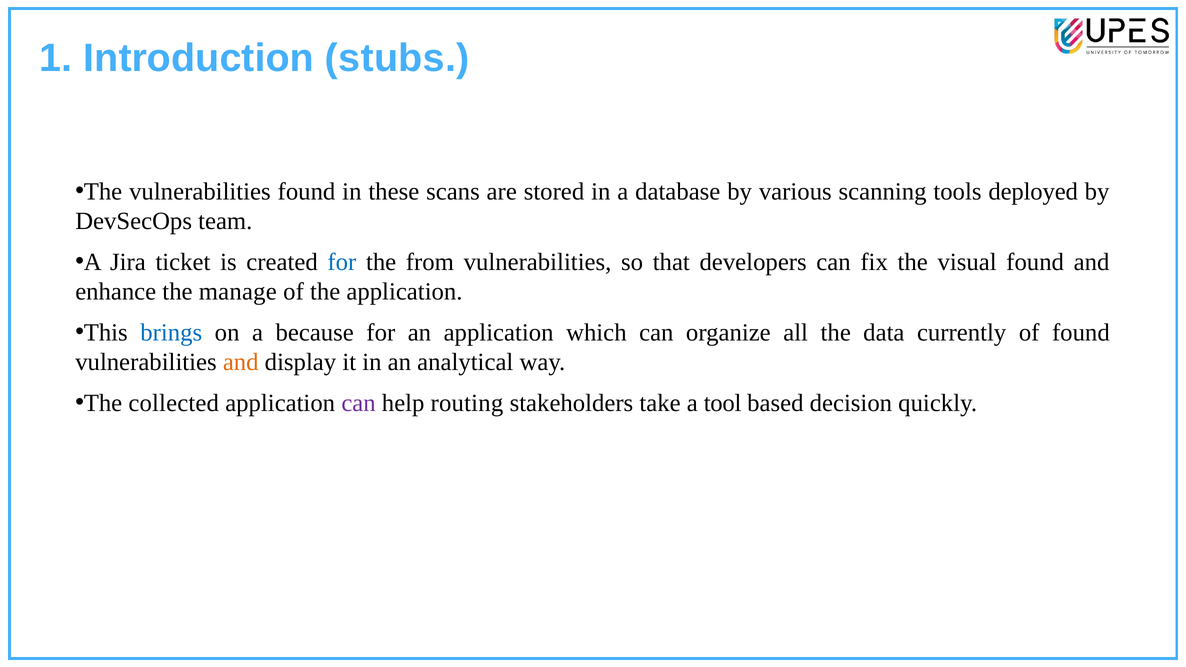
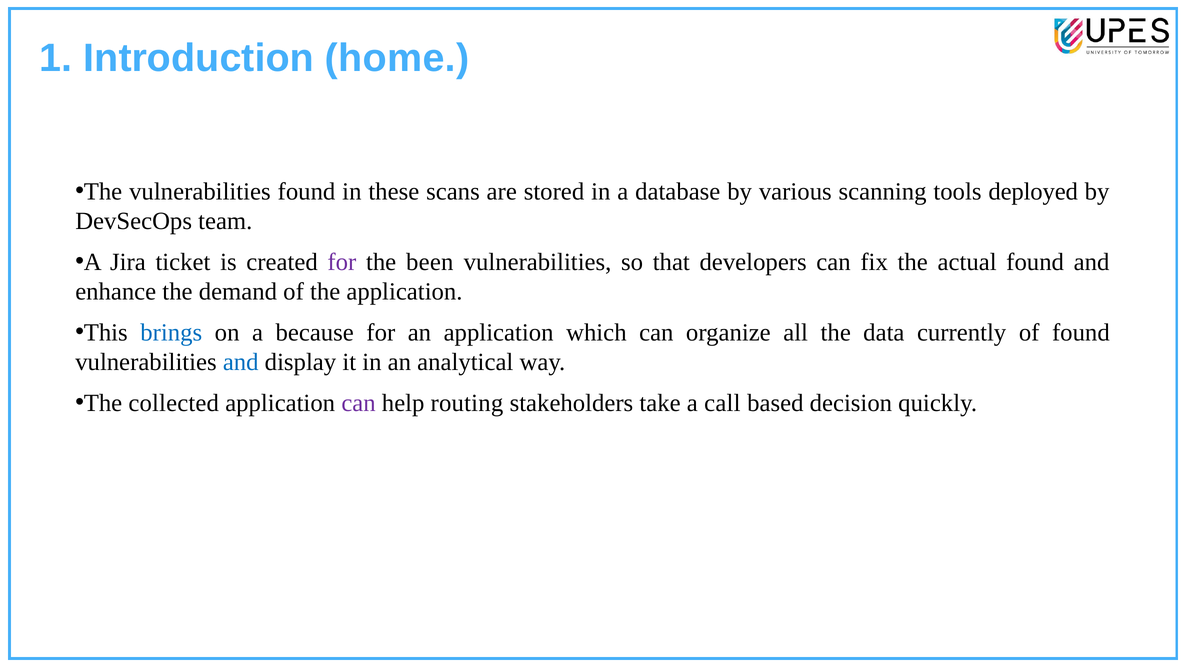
stubs: stubs -> home (397, 58)
for colour: blue -> purple (342, 262)
from: from -> been (430, 262)
visual: visual -> actual (967, 262)
manage: manage -> demand (238, 292)
and colour: orange -> blue (241, 362)
tool: tool -> call (722, 403)
